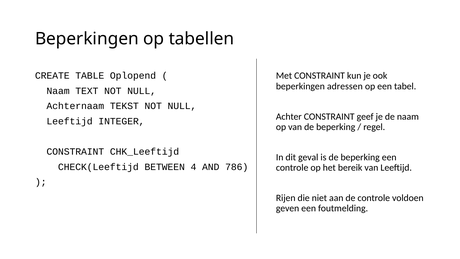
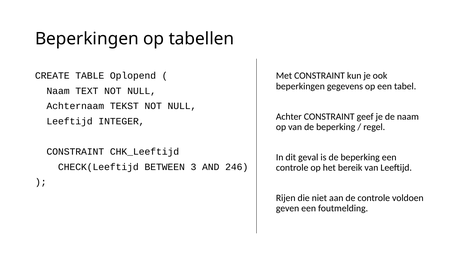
adressen: adressen -> gegevens (345, 86)
4: 4 -> 3 (193, 167)
786: 786 -> 246 (237, 167)
